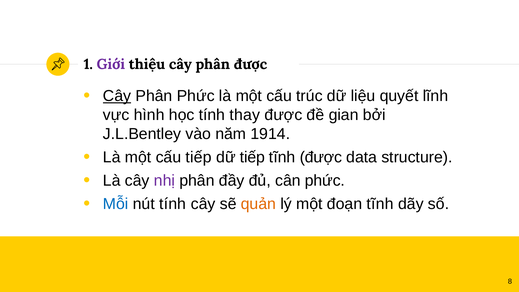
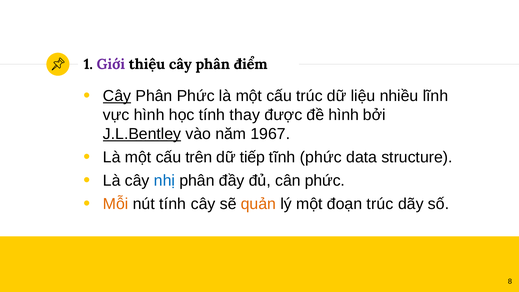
phân được: được -> điểm (251, 64)
quyết: quyết -> nhiều (399, 96)
đề gian: gian -> hình (344, 115)
J.L.Bentley underline: none -> present (142, 134)
1914: 1914 -> 1967 (270, 134)
cấu tiếp: tiếp -> trên (199, 157)
tĩnh được: được -> phức (321, 157)
nhị colour: purple -> blue (164, 181)
Mỗi colour: blue -> orange (116, 204)
đoạn tĩnh: tĩnh -> trúc (380, 204)
